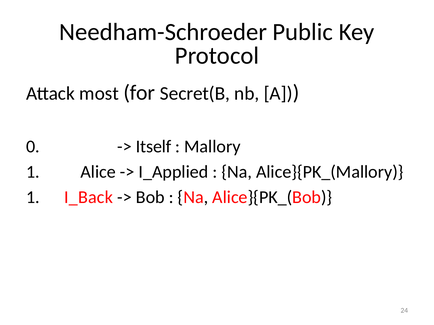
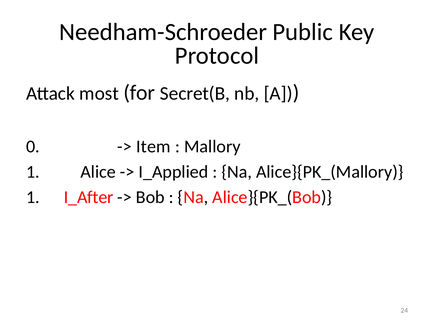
Itself: Itself -> Item (153, 147)
I_Back: I_Back -> I_After (89, 198)
